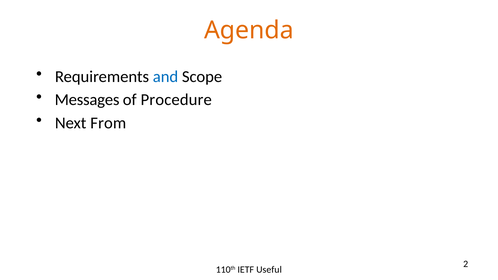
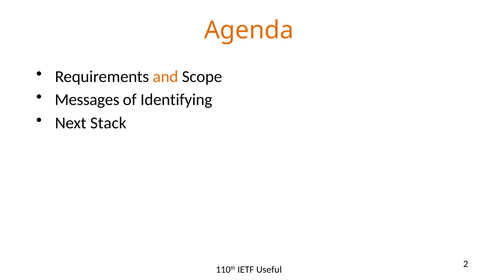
and colour: blue -> orange (166, 77)
Procedure: Procedure -> Identifying (176, 100)
From: From -> Stack (108, 123)
